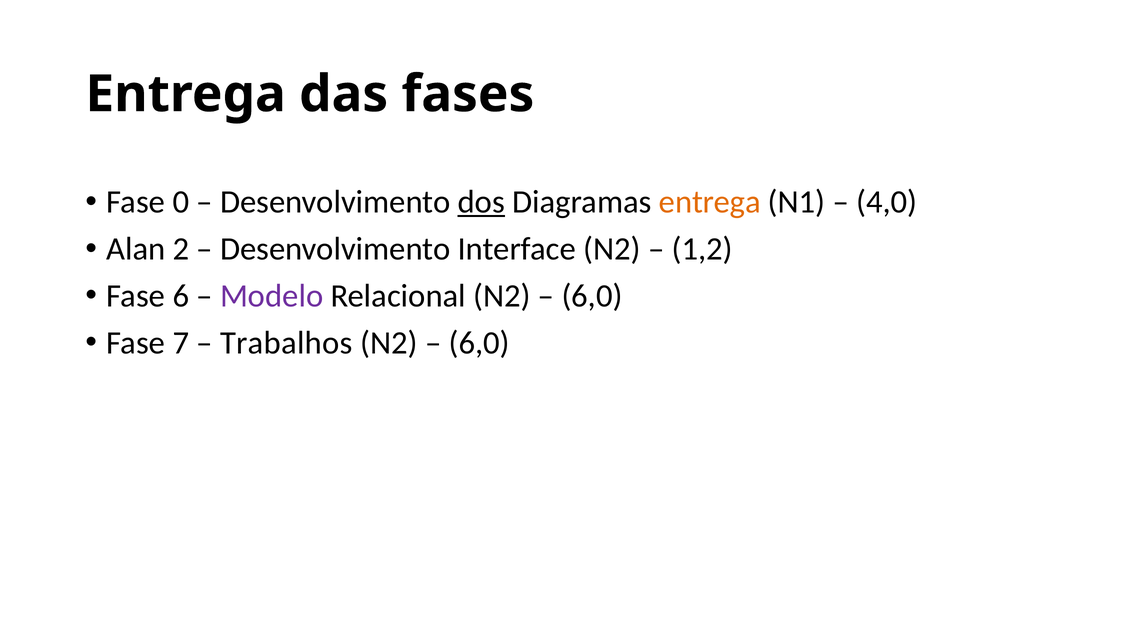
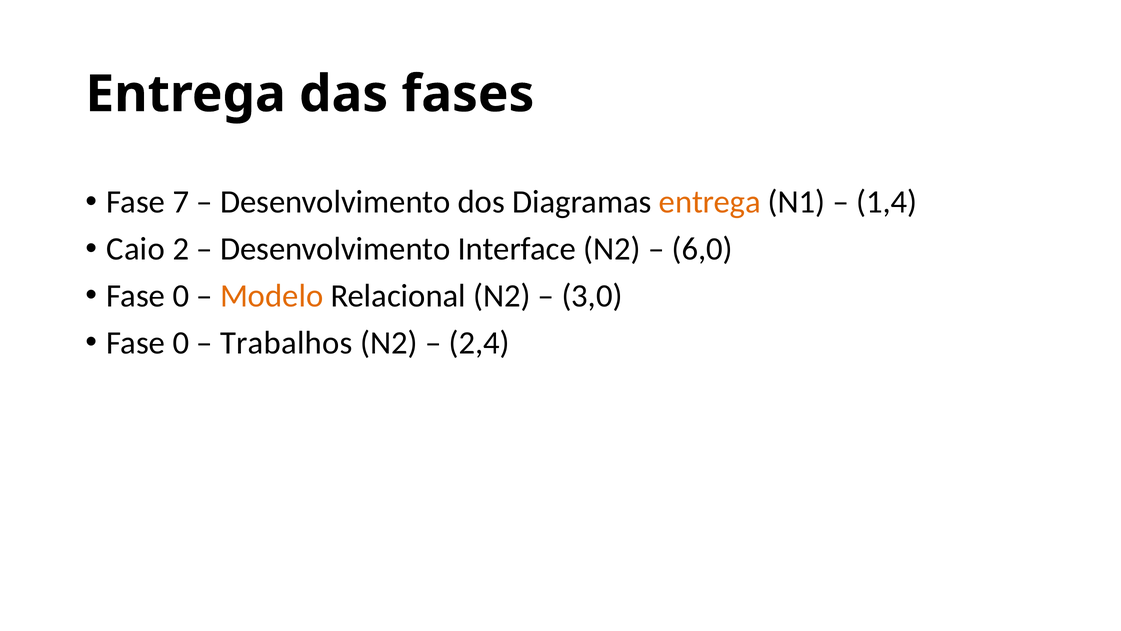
0: 0 -> 7 (181, 202)
dos underline: present -> none (481, 202)
4,0: 4,0 -> 1,4 (887, 202)
Alan: Alan -> Caio (136, 249)
1,2: 1,2 -> 6,0 (702, 249)
6: 6 -> 0 (181, 296)
Modelo colour: purple -> orange (272, 296)
6,0: 6,0 -> 3,0 (592, 296)
7: 7 -> 0 (181, 343)
6,0: 6,0 -> 2,4 (479, 343)
